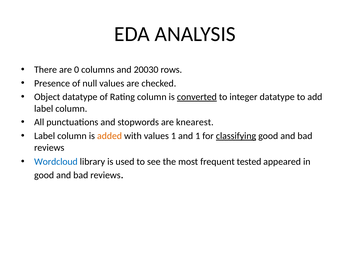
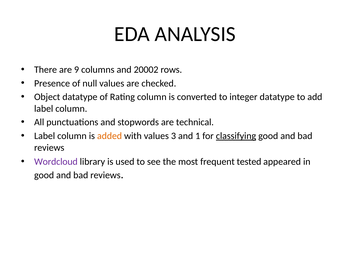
0: 0 -> 9 (77, 70)
20030: 20030 -> 20002 (146, 70)
converted underline: present -> none (197, 97)
knearest: knearest -> technical (195, 122)
values 1: 1 -> 3 (174, 136)
Wordcloud colour: blue -> purple (56, 161)
